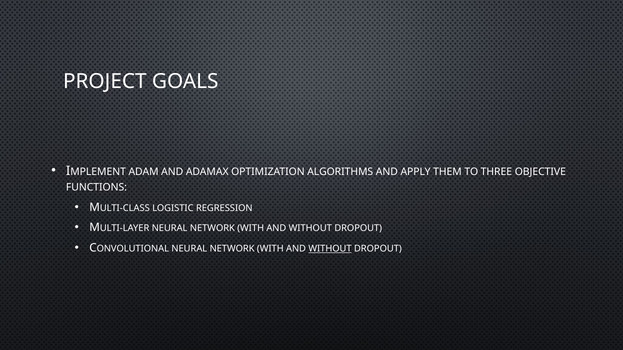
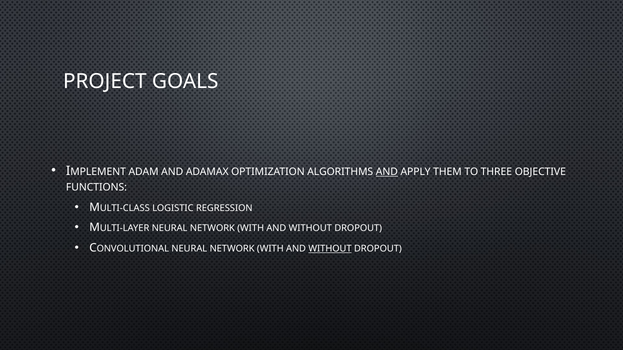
AND underline: none -> present (387, 172)
